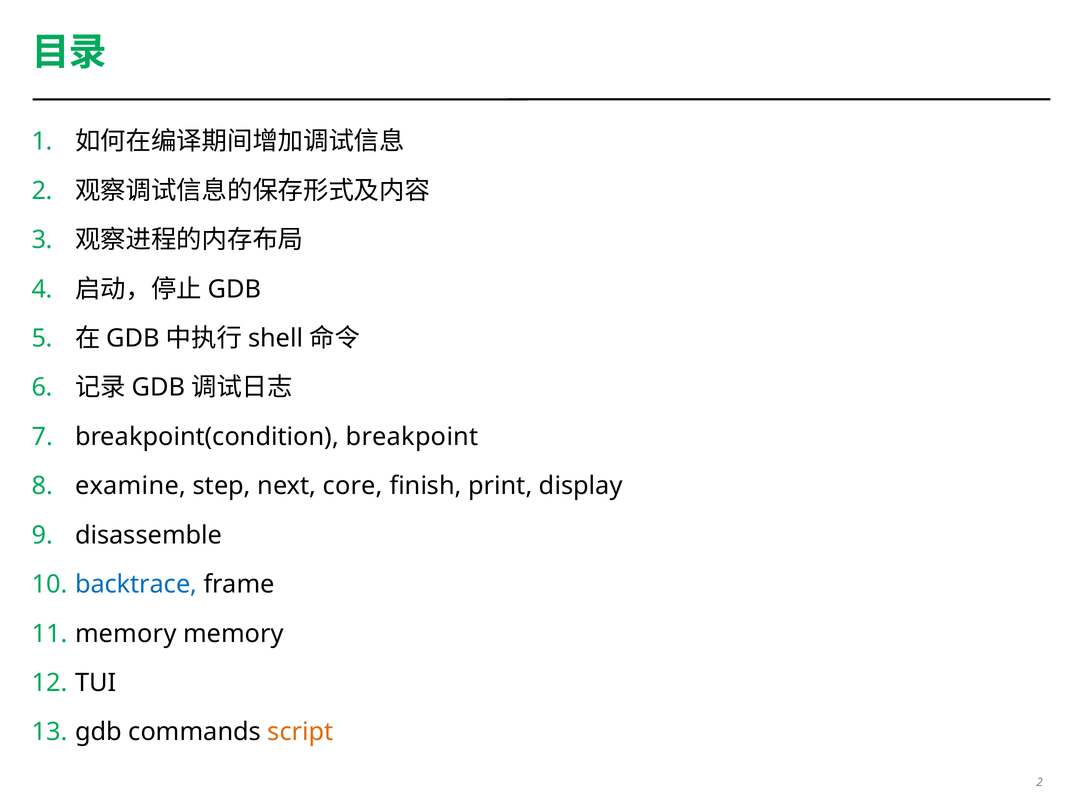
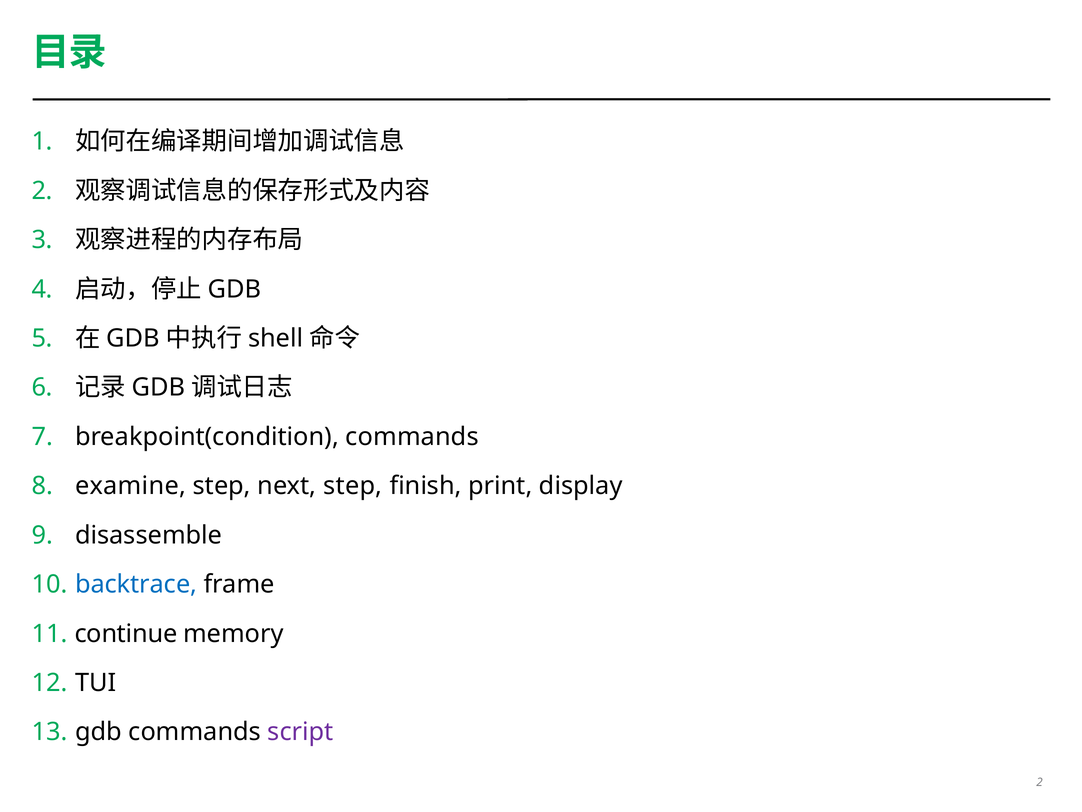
breakpoint(condition breakpoint: breakpoint -> commands (412, 437)
next core: core -> step (353, 486)
memory: memory -> continue (126, 633)
script colour: orange -> purple (301, 732)
